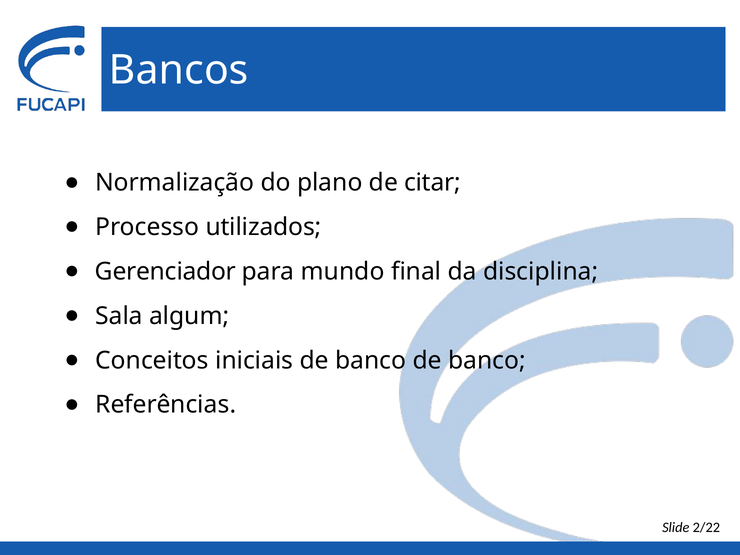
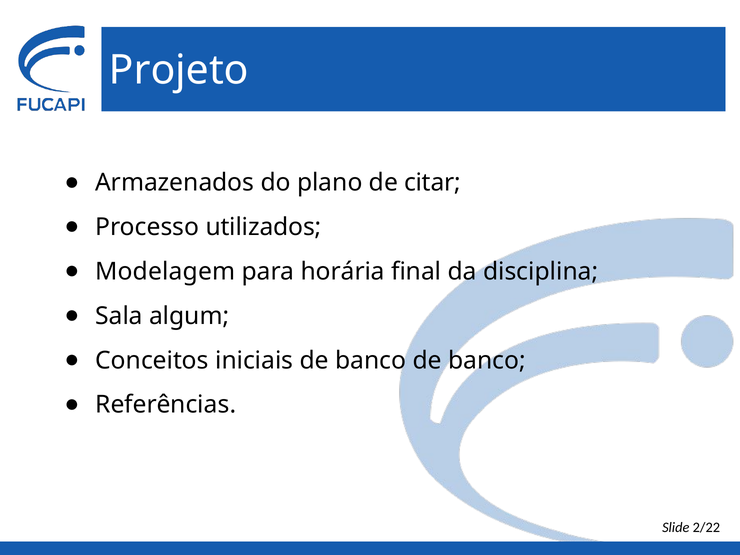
Bancos: Bancos -> Projeto (179, 70)
Normalização: Normalização -> Armazenados (175, 183)
Gerenciador: Gerenciador -> Modelagem (165, 272)
mundo: mundo -> horária (343, 272)
